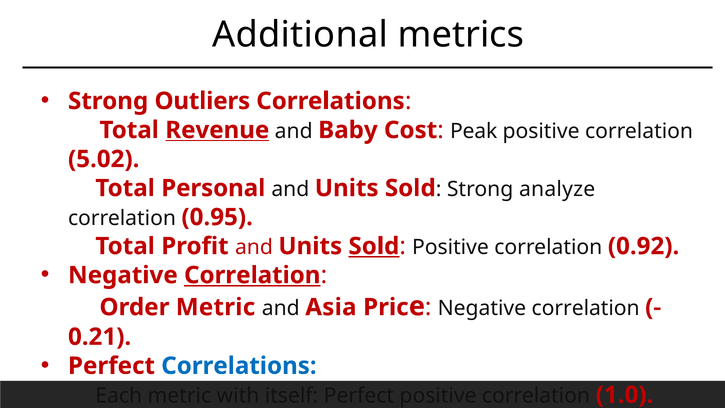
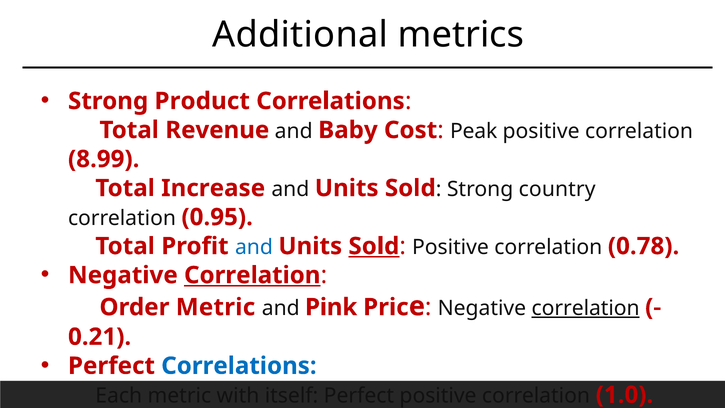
Outliers: Outliers -> Product (202, 101)
Revenue underline: present -> none (217, 130)
5.02: 5.02 -> 8.99 (104, 159)
Personal: Personal -> Increase (213, 188)
analyze: analyze -> country (557, 189)
and colour: red -> blue (254, 247)
0.92: 0.92 -> 0.78 (644, 246)
Asia: Asia -> Pink (331, 307)
correlation underline: none -> present (586, 308)
